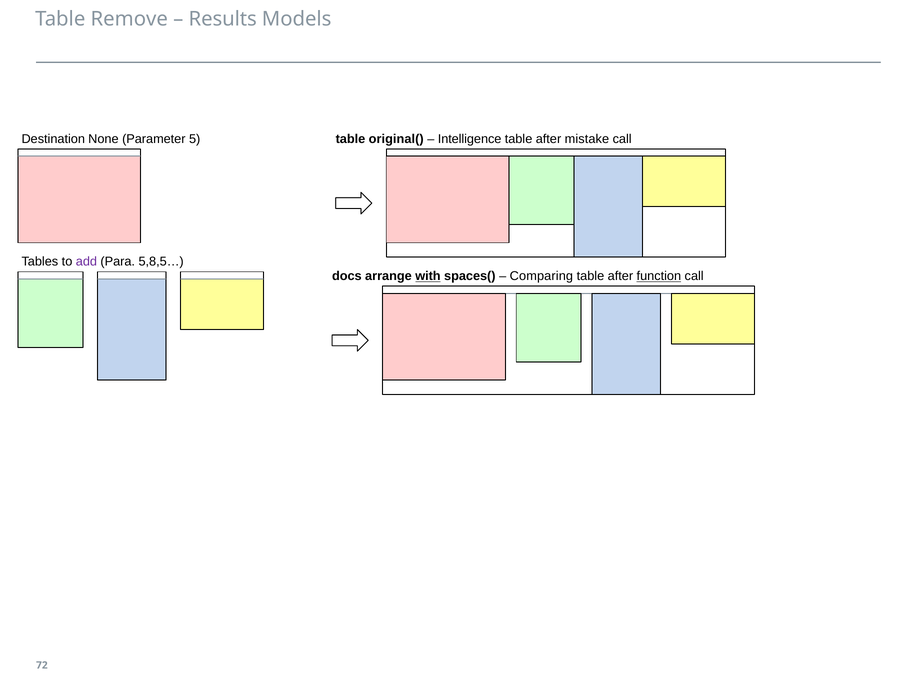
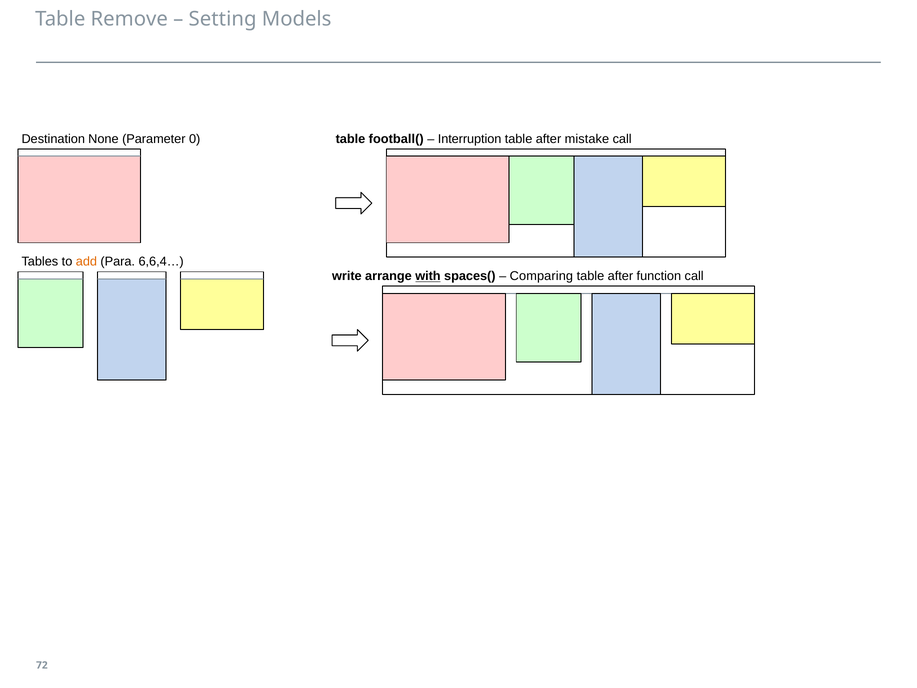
Results: Results -> Setting (223, 19)
5: 5 -> 0 (195, 139)
original(: original( -> football( (396, 139)
Intelligence: Intelligence -> Interruption (470, 139)
add colour: purple -> orange (86, 262)
5,8,5…: 5,8,5… -> 6,6,4… (161, 262)
docs: docs -> write (347, 276)
function underline: present -> none (659, 276)
